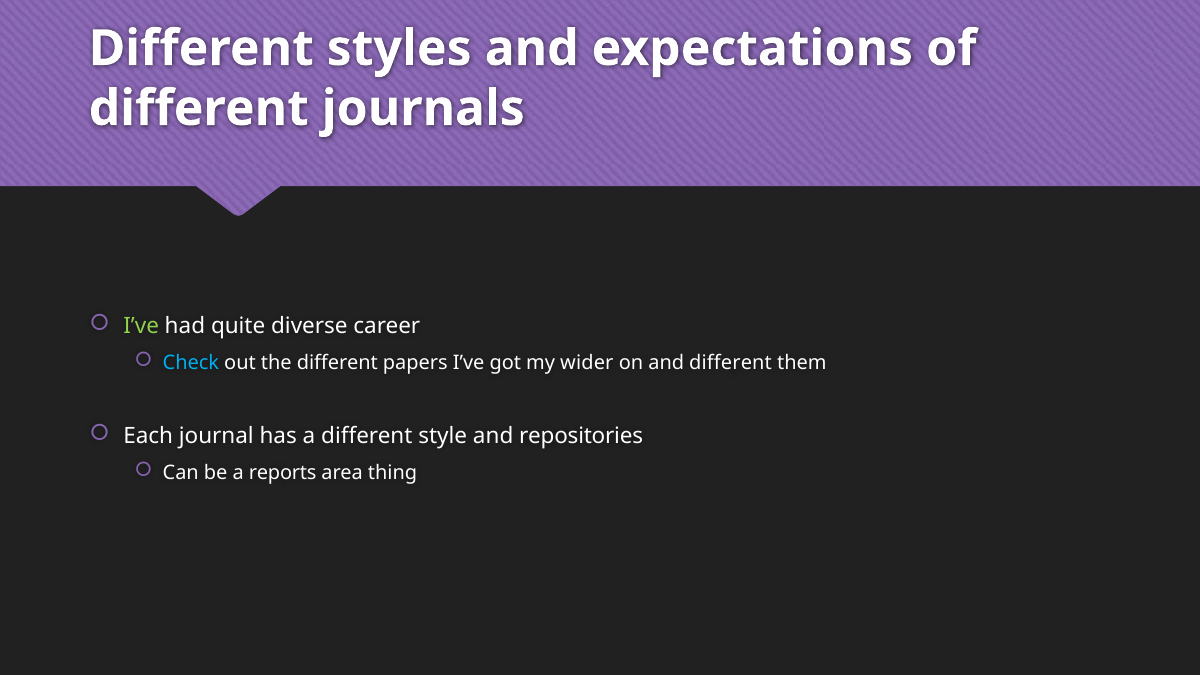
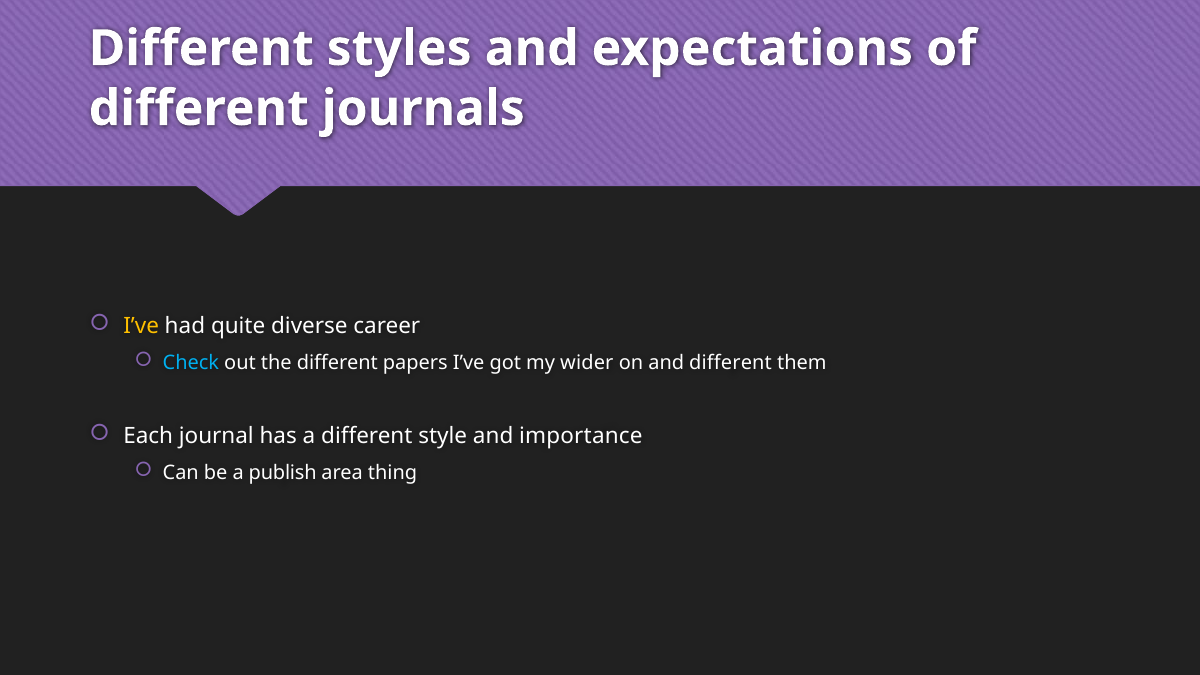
I’ve colour: light green -> yellow (141, 326)
repositories: repositories -> importance (581, 436)
reports: reports -> publish (283, 473)
